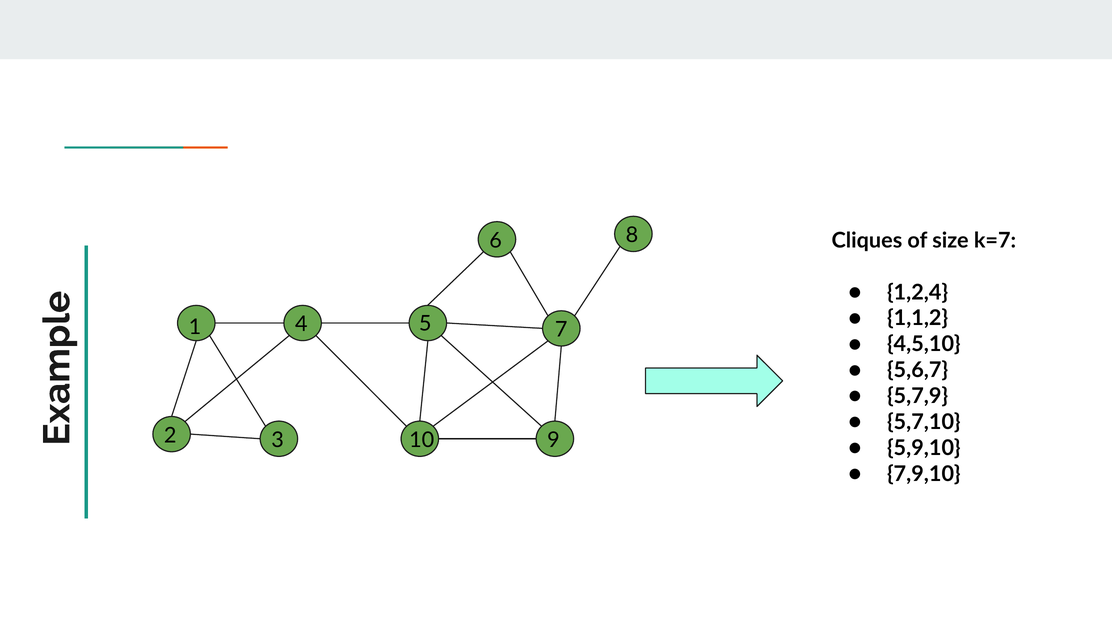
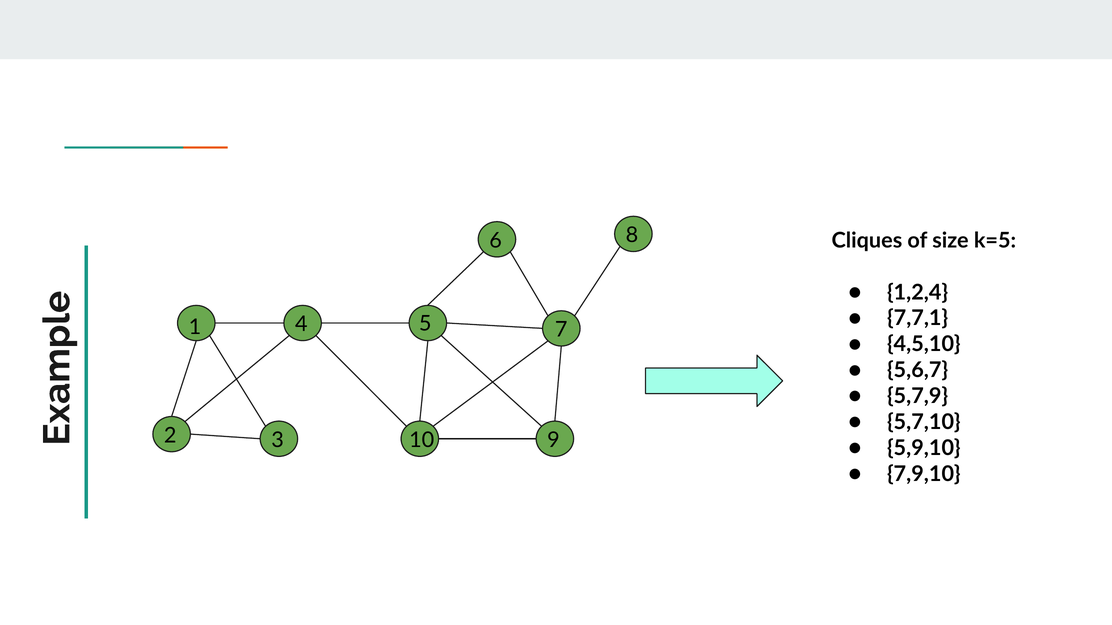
k=7: k=7 -> k=5 (995, 241)
1,1,2: 1,1,2 -> 7,7,1 (918, 319)
